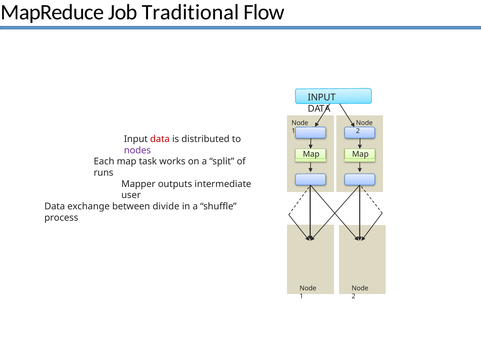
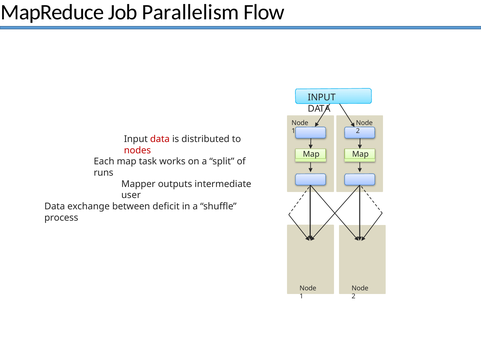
Traditional: Traditional -> Parallelism (190, 12)
nodes colour: purple -> red (137, 150)
divide: divide -> deficit (166, 206)
